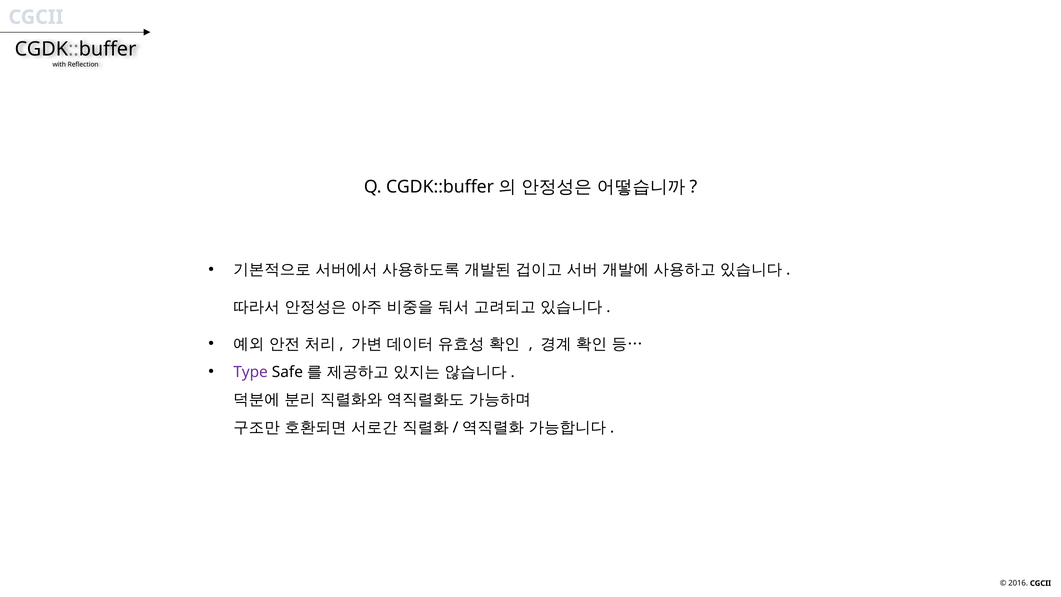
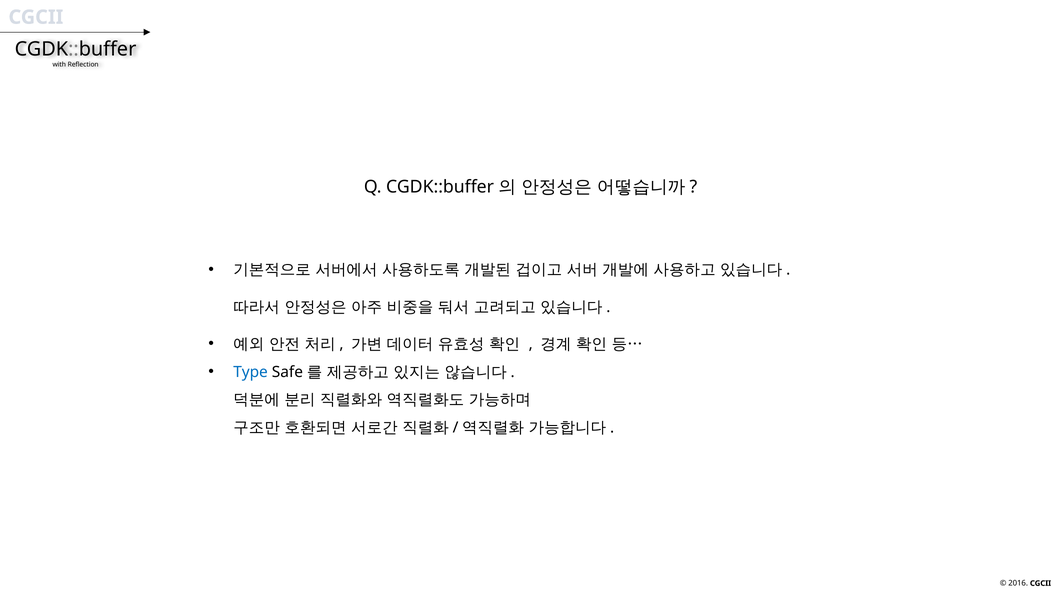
Type colour: purple -> blue (251, 372)
